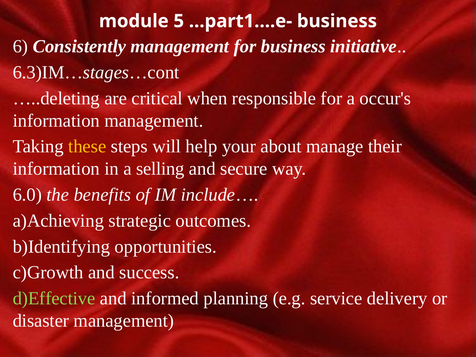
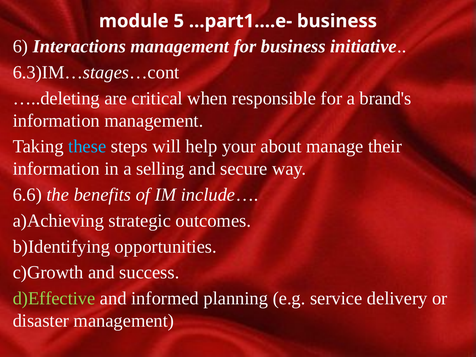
Consistently: Consistently -> Interactions (79, 47)
occur's: occur's -> brand's (385, 98)
these colour: yellow -> light blue (87, 147)
6.0: 6.0 -> 6.6 (27, 195)
